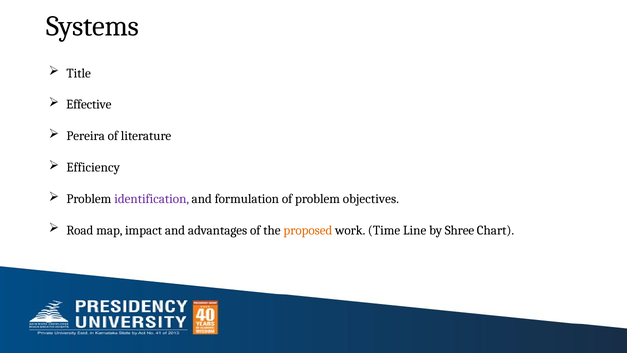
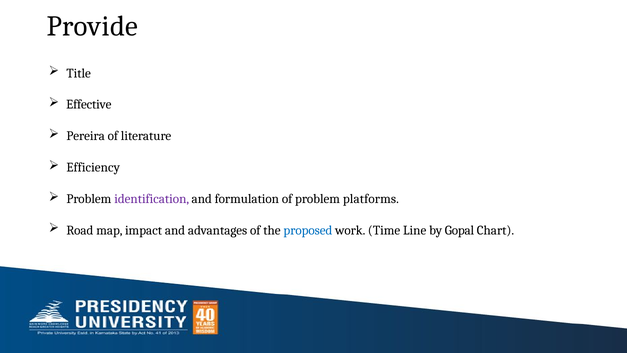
Systems: Systems -> Provide (92, 26)
objectives: objectives -> platforms (371, 199)
proposed colour: orange -> blue (308, 230)
Shree: Shree -> Gopal (459, 230)
